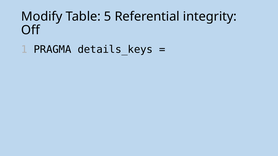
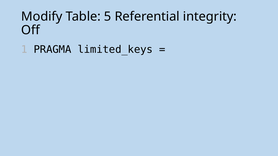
details_keys: details_keys -> limited_keys (115, 50)
